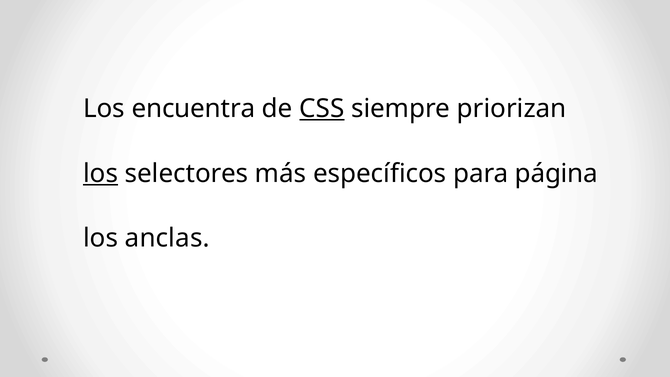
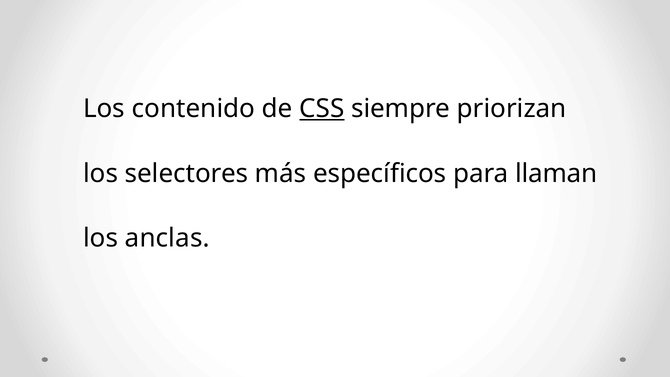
encuentra: encuentra -> contenido (193, 109)
los underline: present -> none (101, 173)
página: página -> llaman (556, 173)
